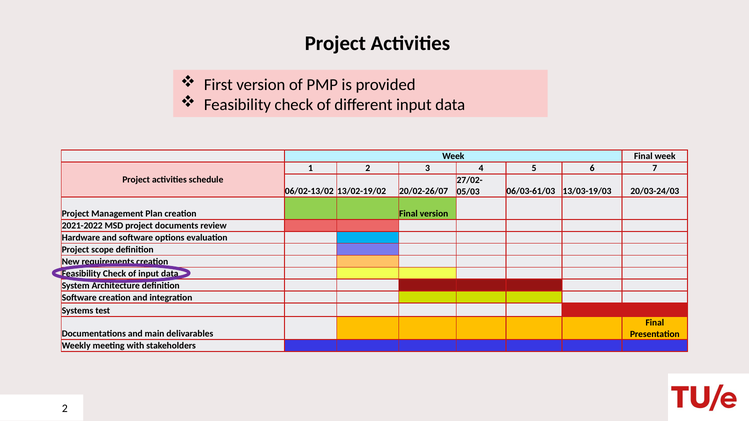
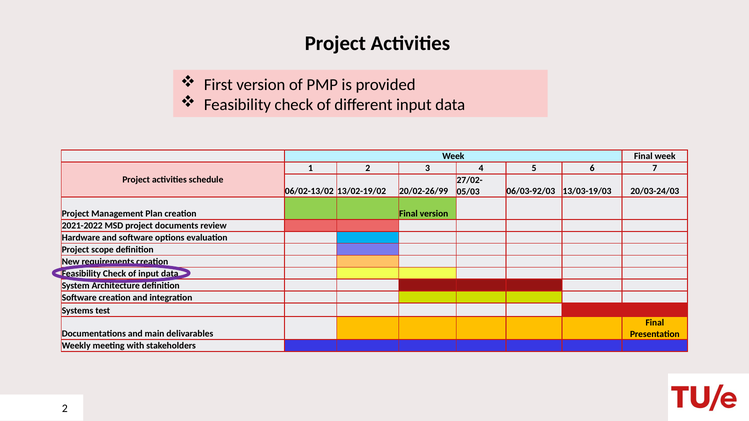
20/02-26/07: 20/02-26/07 -> 20/02-26/99 (424, 191)
06/03-61/03: 06/03-61/03 -> 06/03-92/03 (531, 191)
